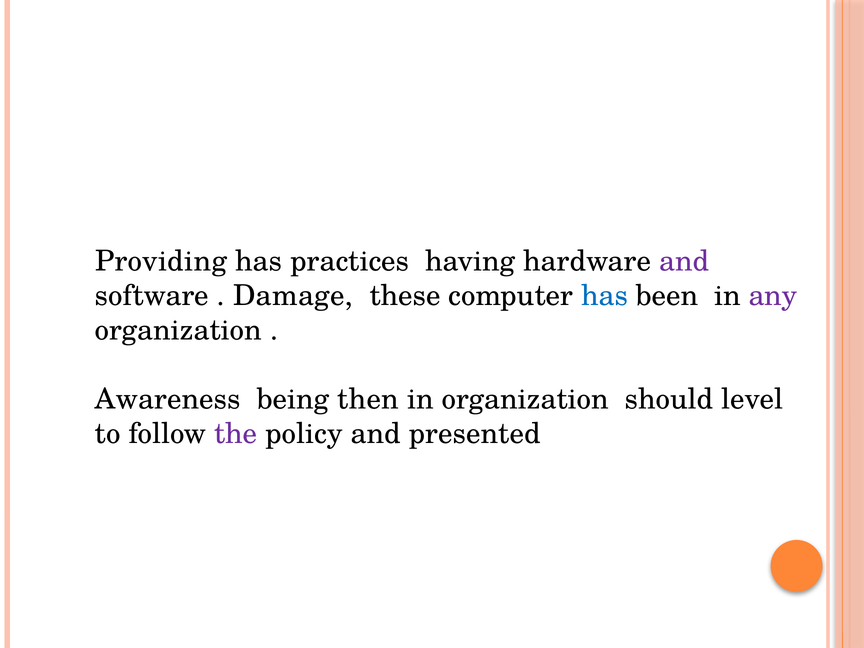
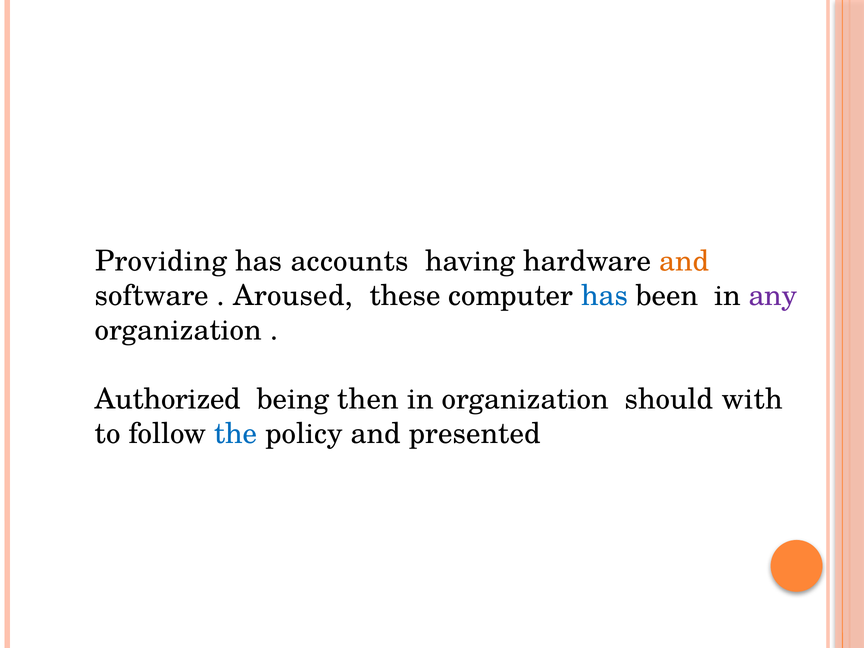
practices: practices -> accounts (350, 261)
and colour: purple -> orange (684, 261)
Damage: Damage -> Aroused (293, 296)
Awareness: Awareness -> Authorized (168, 399)
level: level -> with (752, 399)
the colour: purple -> blue (236, 434)
